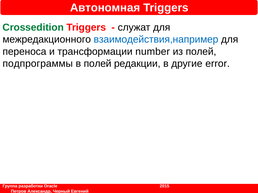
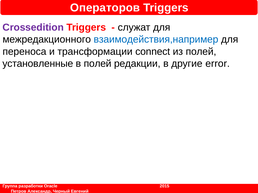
Автономная: Автономная -> Операторов (105, 8)
Crossedition colour: green -> purple (33, 28)
number: number -> connect (153, 52)
подпрограммы: подпрограммы -> установленные (38, 64)
